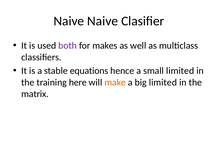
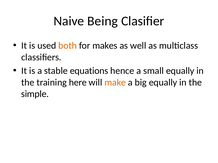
Naive Naive: Naive -> Being (103, 21)
both colour: purple -> orange (68, 46)
small limited: limited -> equally (180, 71)
big limited: limited -> equally (163, 83)
matrix: matrix -> simple (35, 94)
